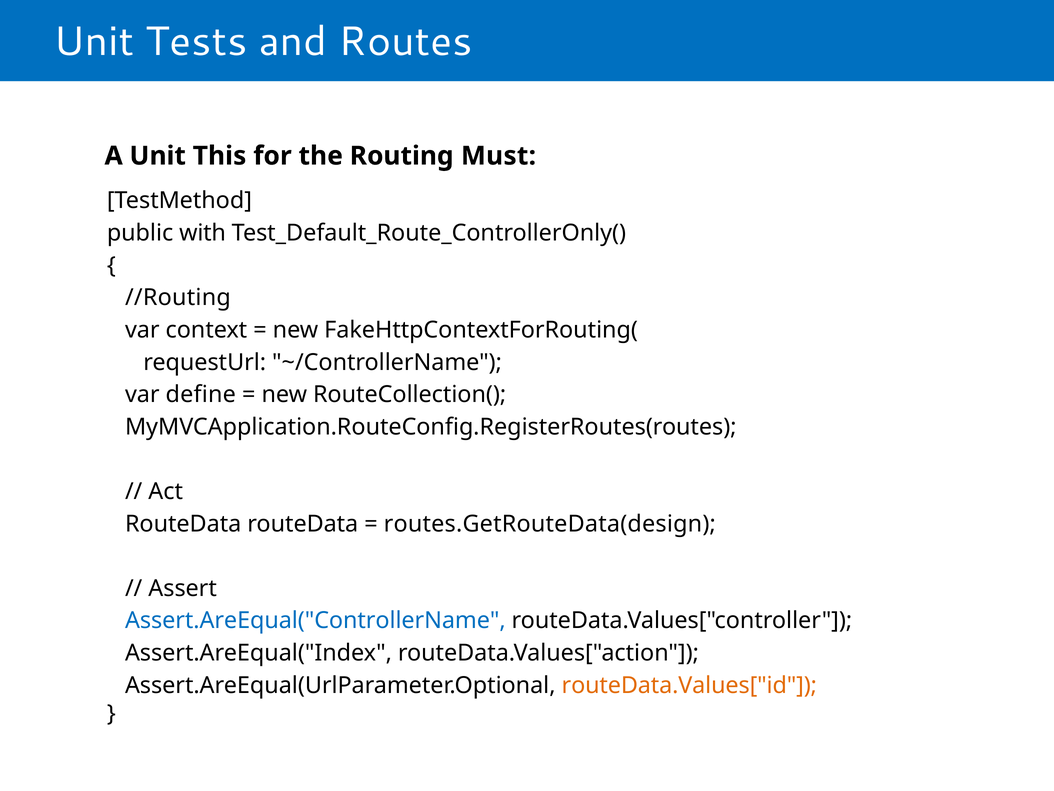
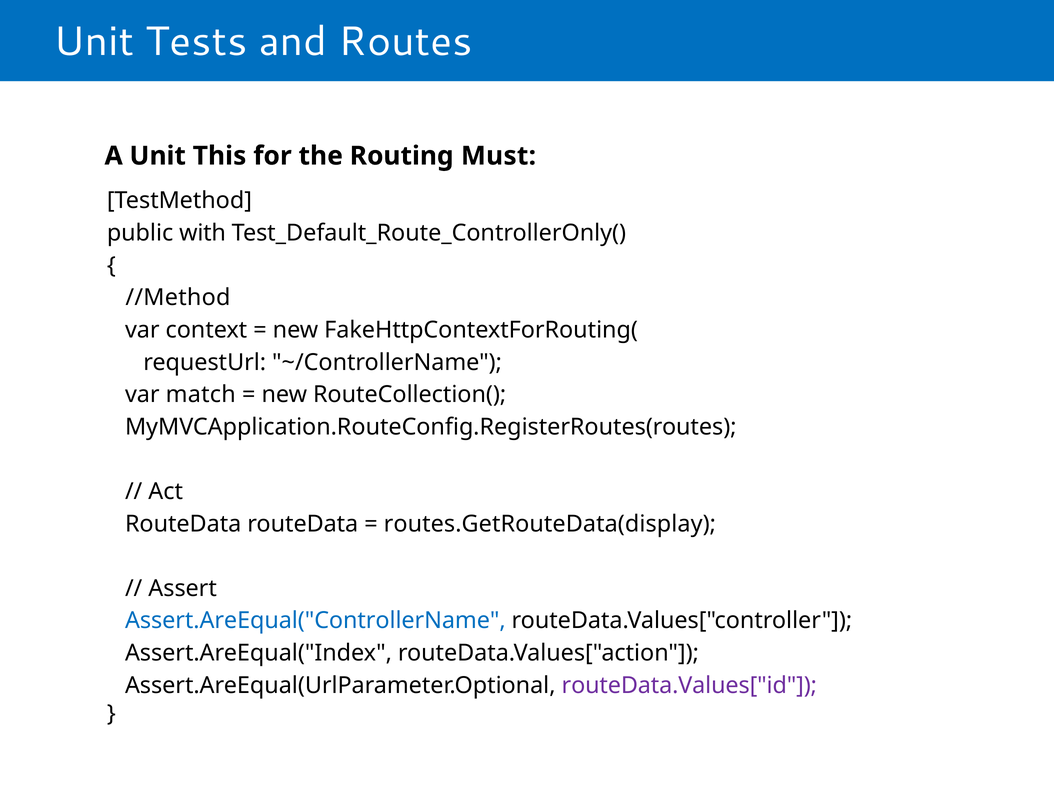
//Routing: //Routing -> //Method (178, 297)
define: define -> match (201, 394)
routes.GetRouteData(design: routes.GetRouteData(design -> routes.GetRouteData(display (550, 523)
routeData.Values["id colour: orange -> purple (689, 685)
